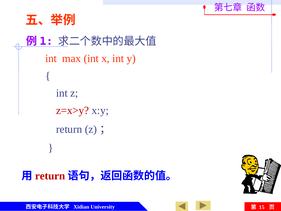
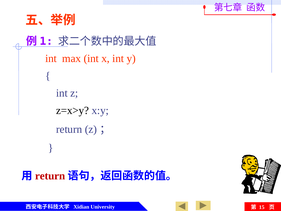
z=x>y colour: red -> black (73, 110)
